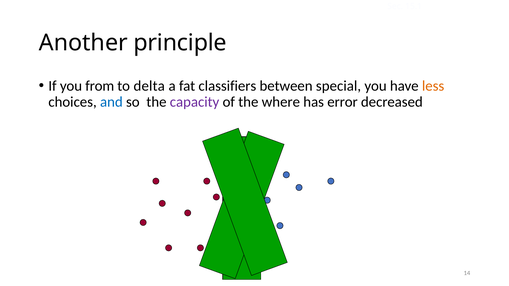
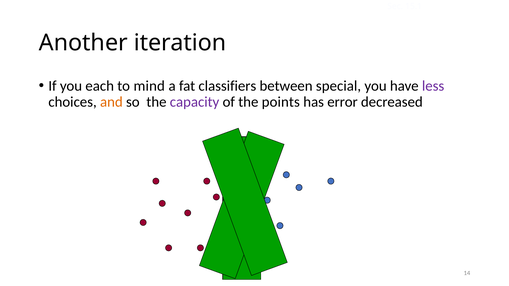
principle: principle -> iteration (180, 43)
from: from -> each (100, 86)
delta: delta -> mind (149, 86)
less colour: orange -> purple (433, 86)
and colour: blue -> orange (111, 102)
where: where -> points (281, 102)
